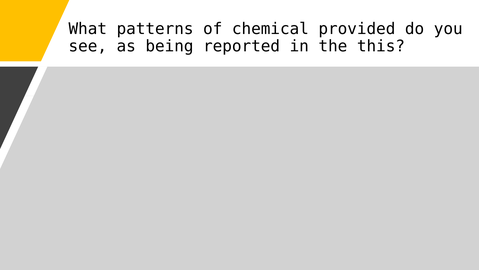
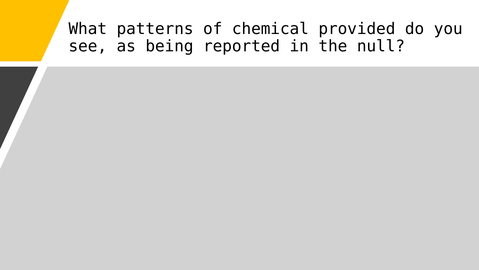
this: this -> null (381, 46)
